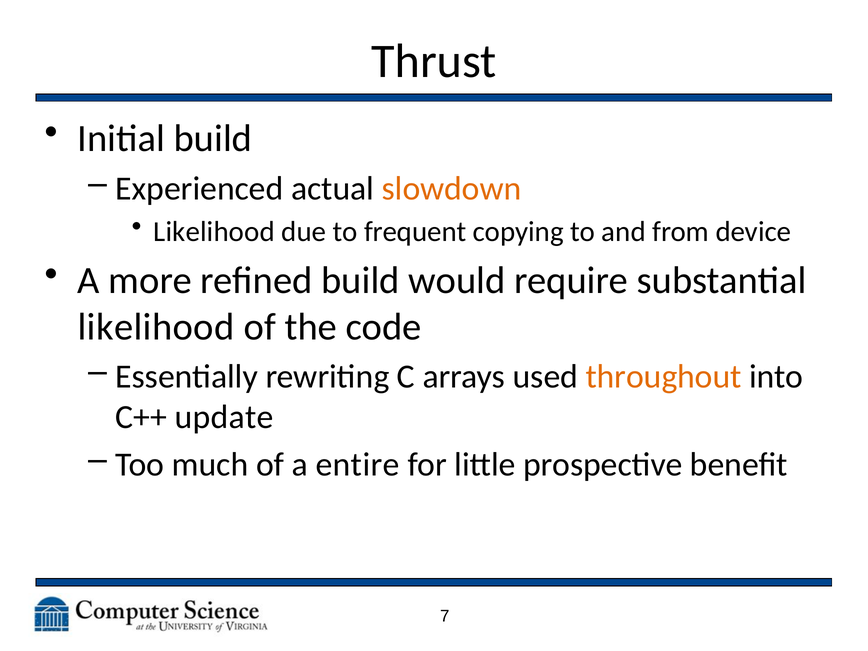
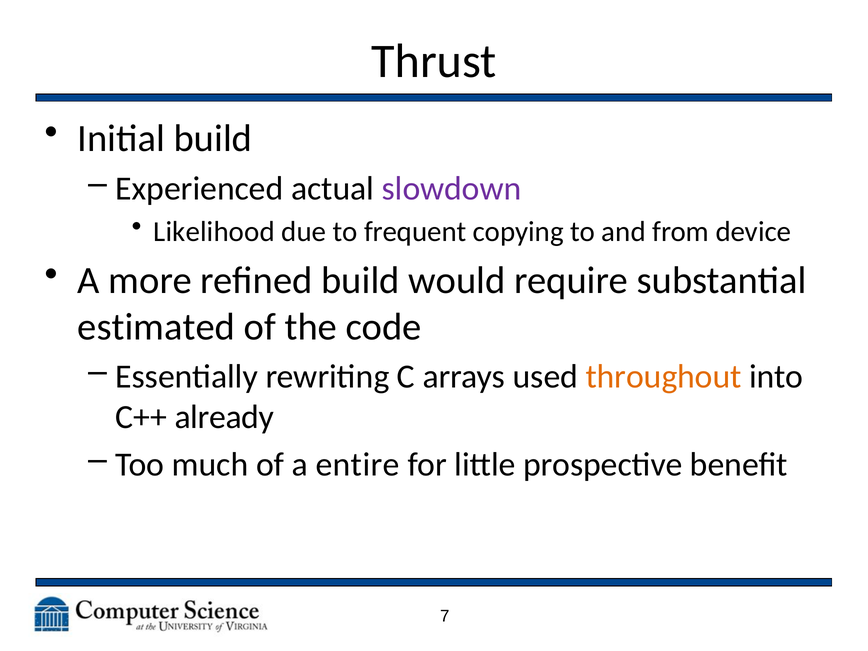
slowdown colour: orange -> purple (452, 189)
likelihood: likelihood -> estimated (156, 327)
update: update -> already (224, 417)
